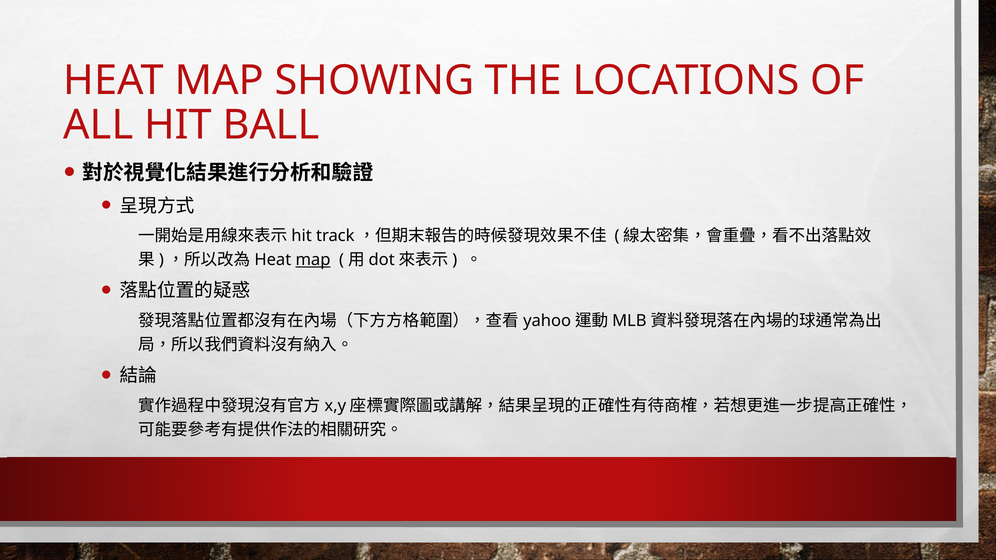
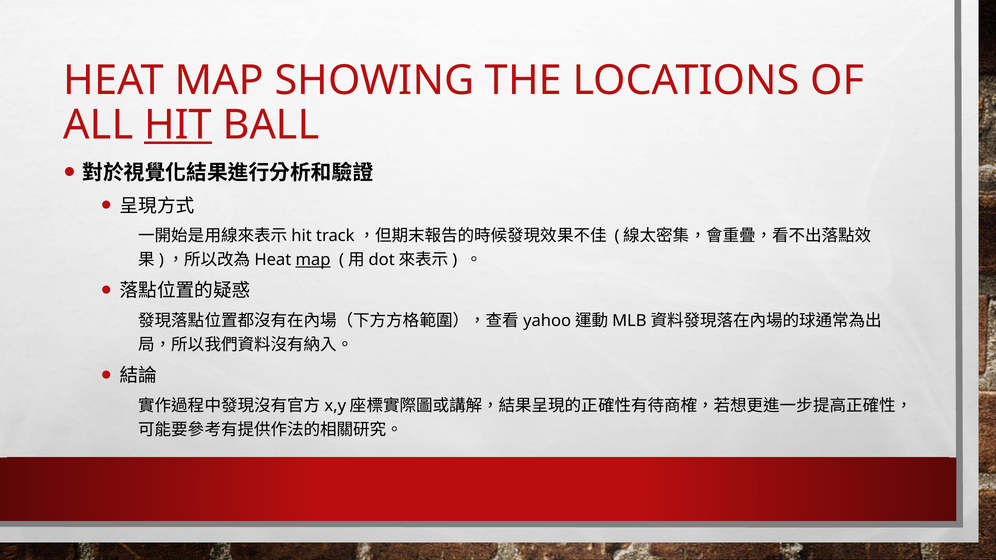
HIT underline: none -> present (178, 125)
